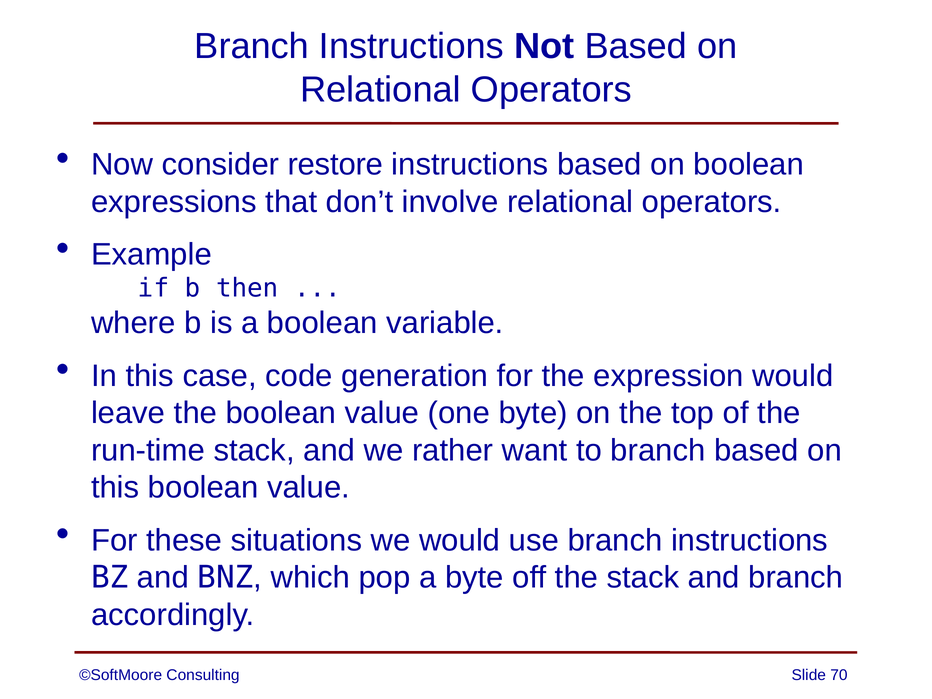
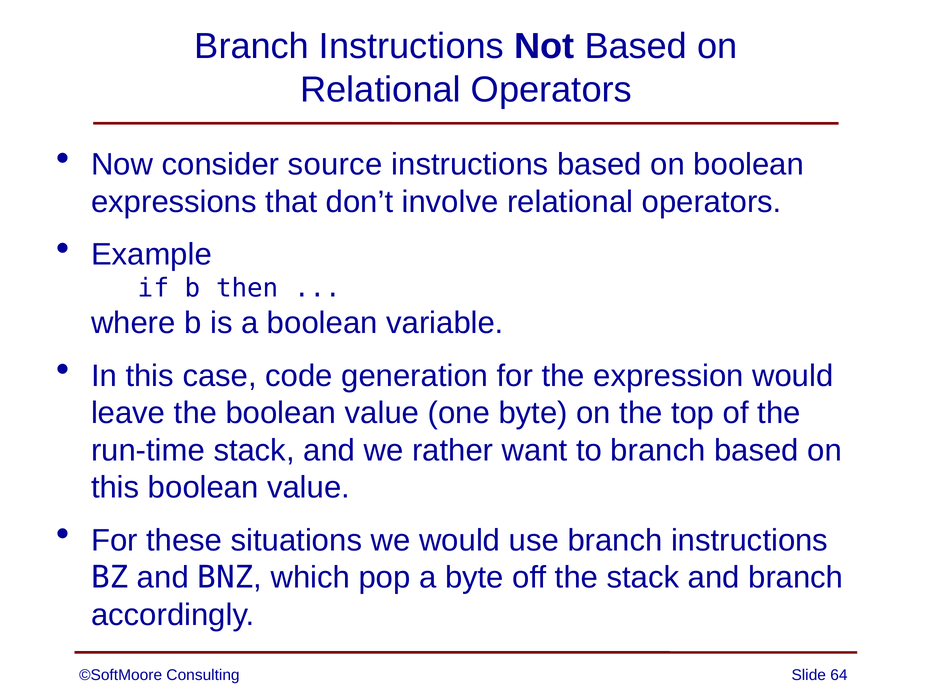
restore: restore -> source (335, 165)
70: 70 -> 64 (839, 675)
